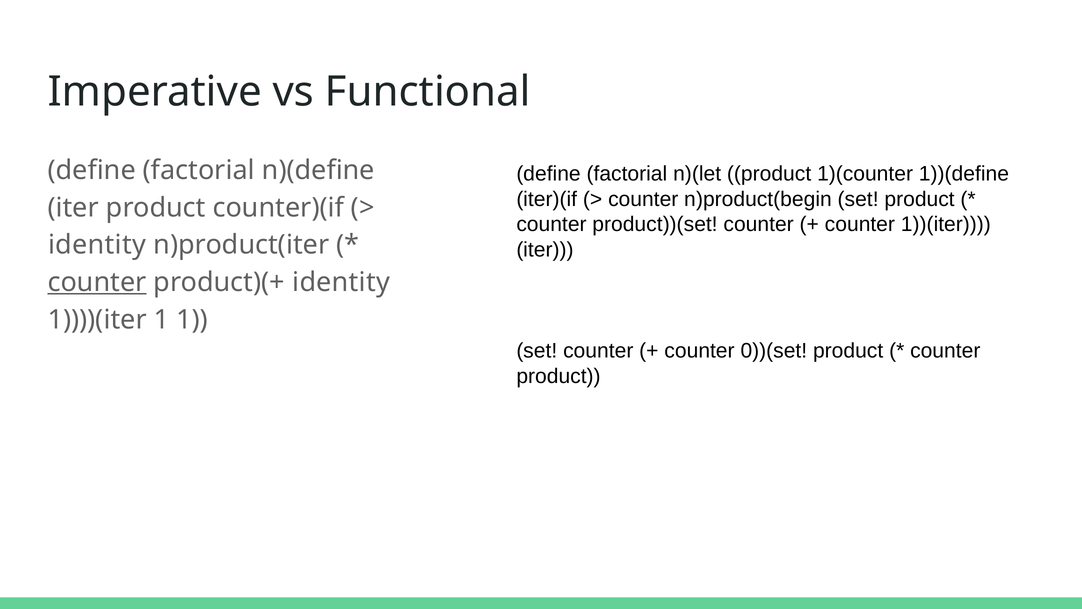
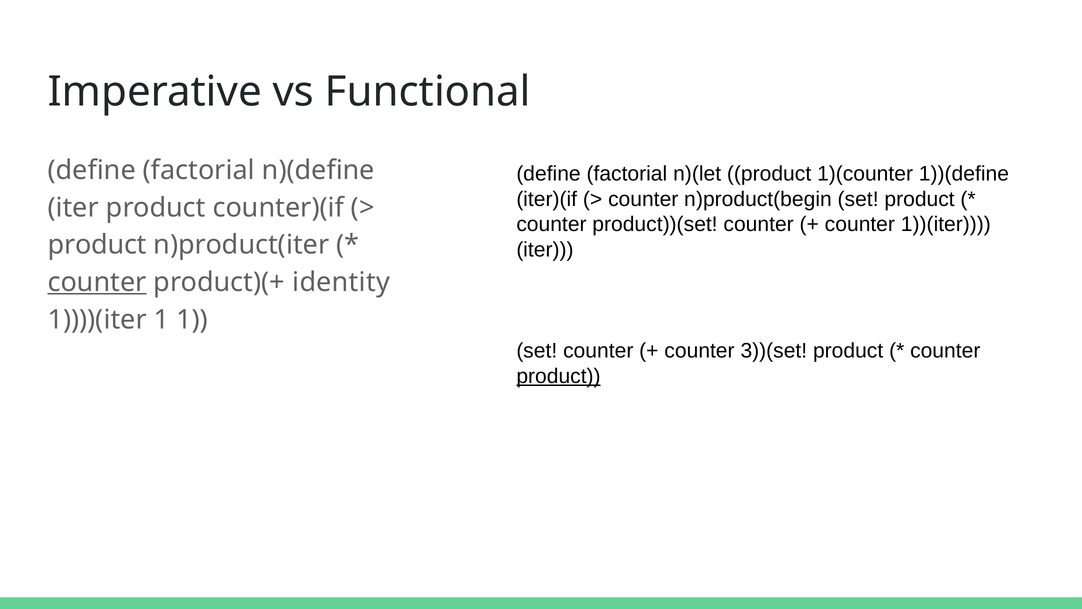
identity: identity -> product (97, 245)
0))(set: 0))(set -> 3))(set (774, 351)
product underline: none -> present (558, 376)
